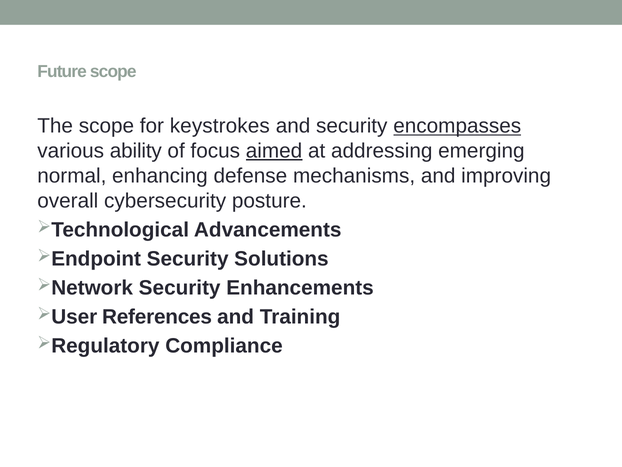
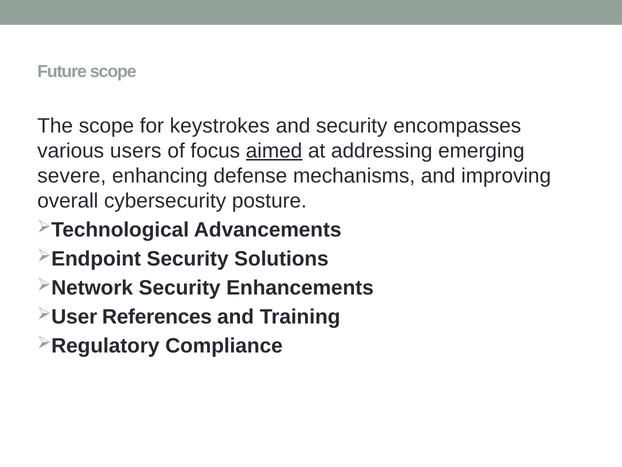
encompasses underline: present -> none (457, 126)
ability: ability -> users (136, 151)
normal: normal -> severe (72, 176)
